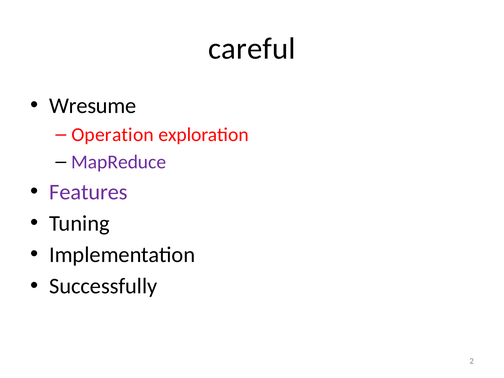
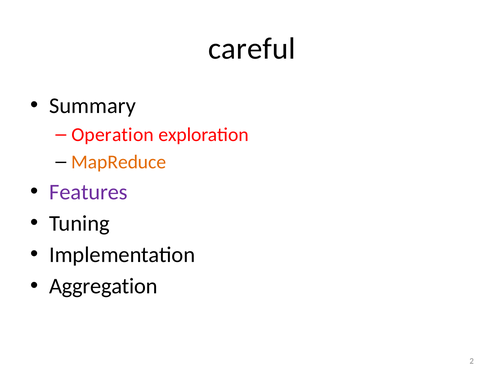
Wresume: Wresume -> Summary (93, 106)
MapReduce colour: purple -> orange (119, 162)
Successfully: Successfully -> Aggregation (103, 286)
